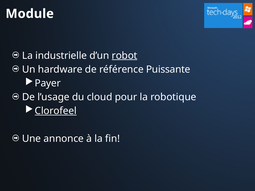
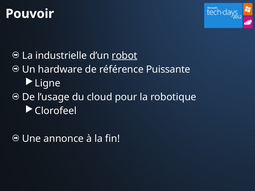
Module: Module -> Pouvoir (30, 14)
Payer: Payer -> Ligne (48, 83)
Clorofeel underline: present -> none (56, 111)
